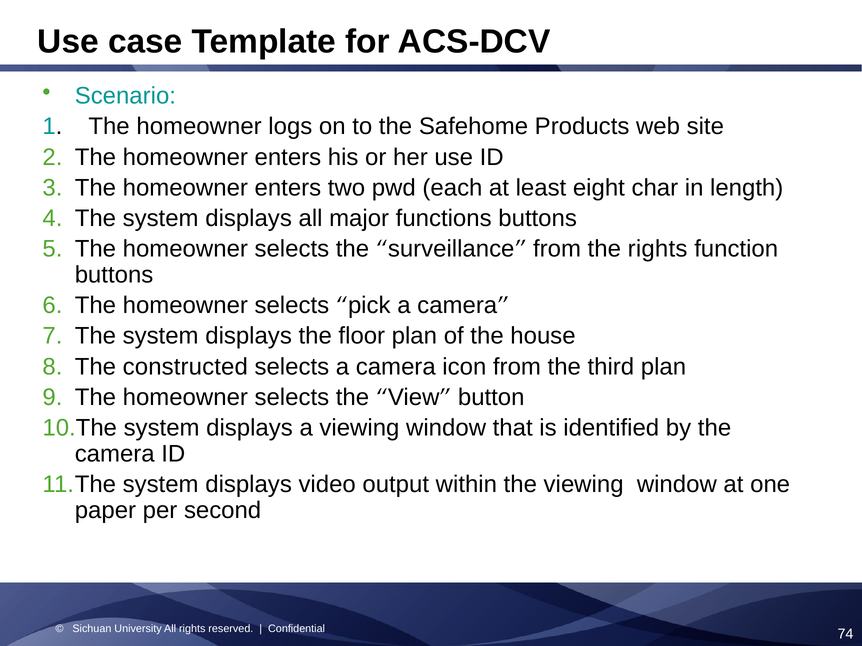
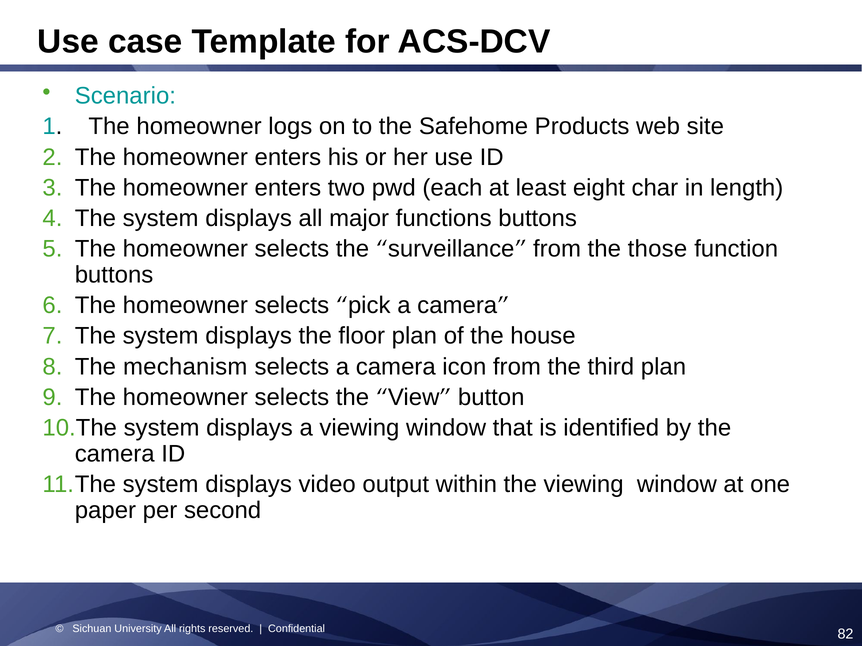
the rights: rights -> those (658, 249)
constructed: constructed -> mechanism (185, 367)
74: 74 -> 82 (845, 635)
